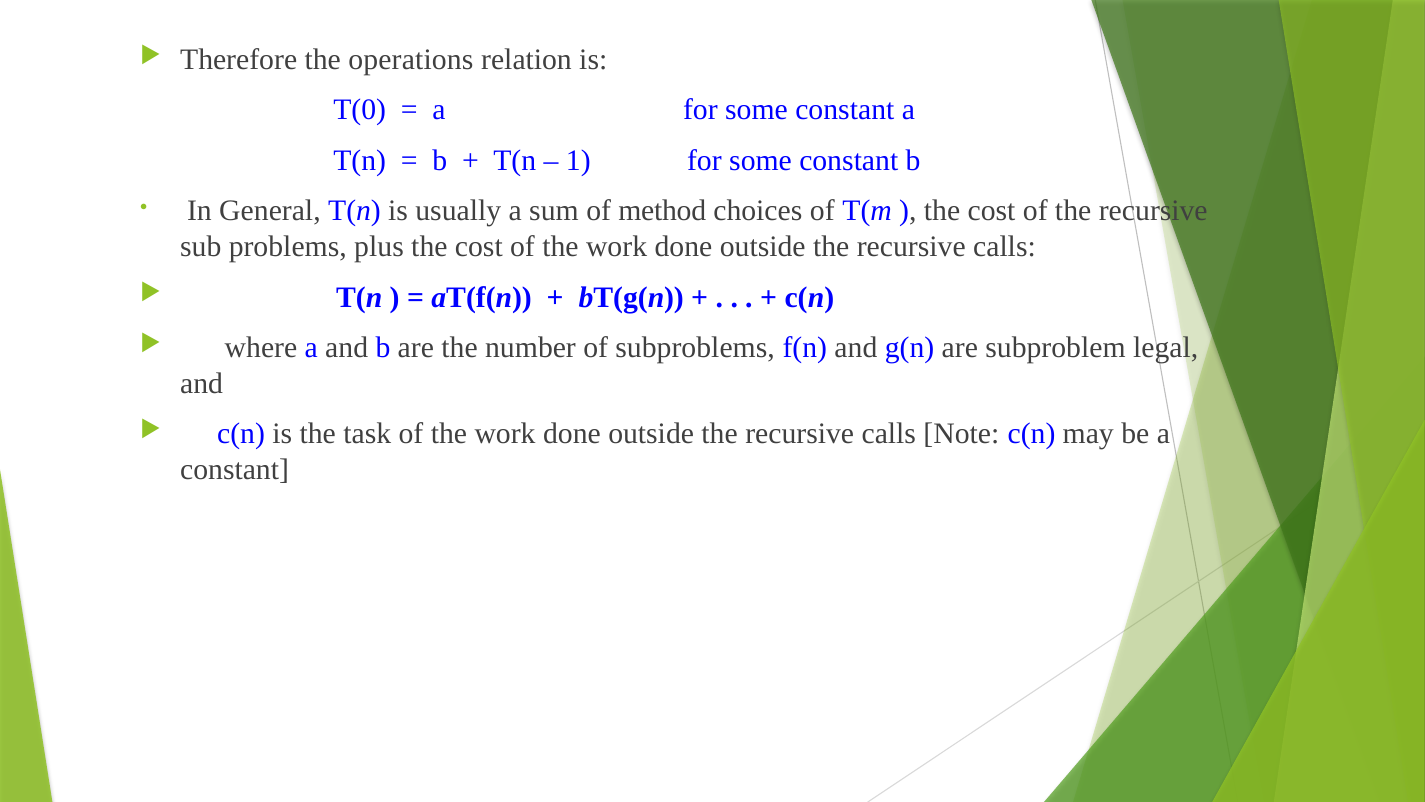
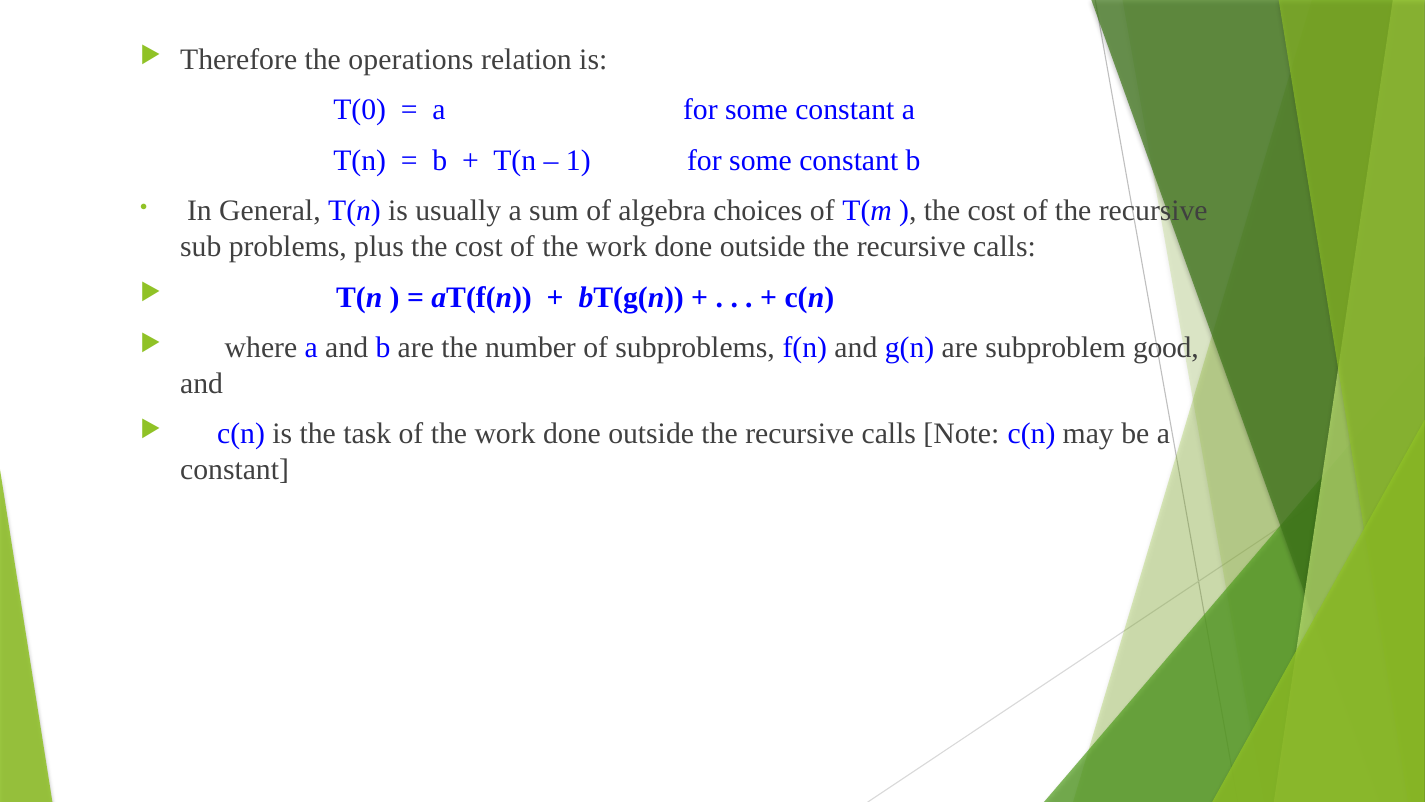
method: method -> algebra (662, 211)
legal: legal -> good (1166, 348)
